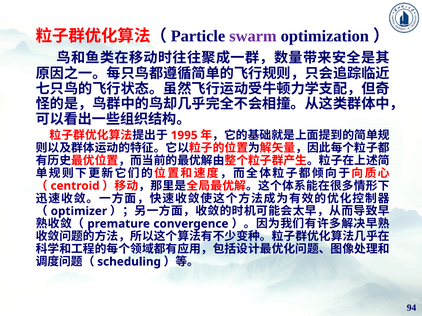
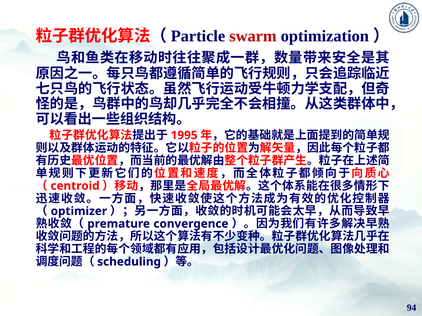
swarm colour: purple -> red (253, 36)
